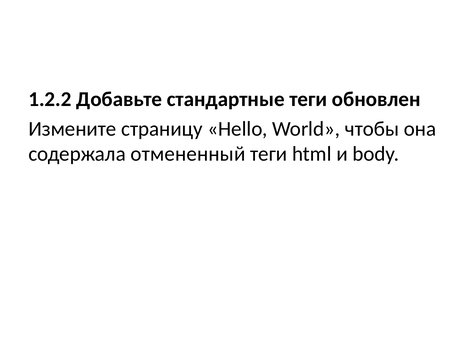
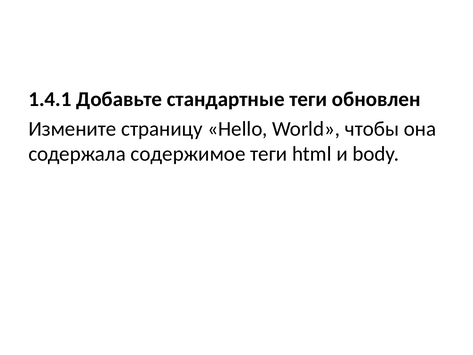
1.2.2: 1.2.2 -> 1.4.1 (50, 99)
отмененный: отмененный -> содержимое (188, 154)
